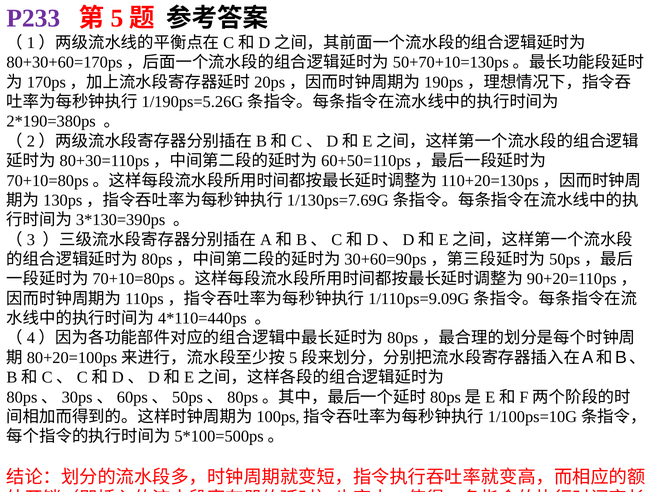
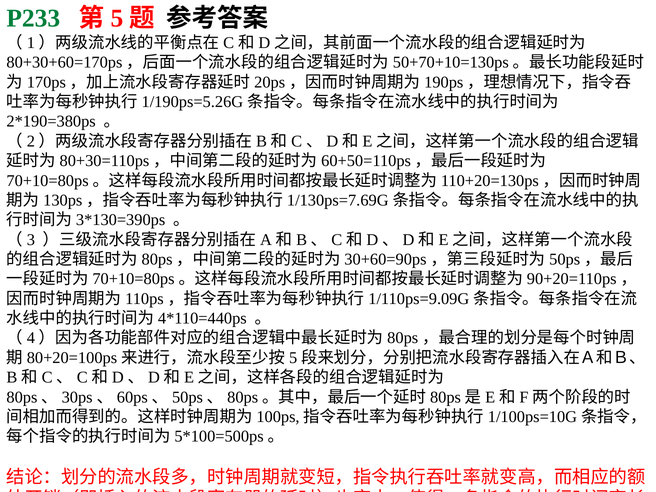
P233 colour: purple -> green (33, 18)
